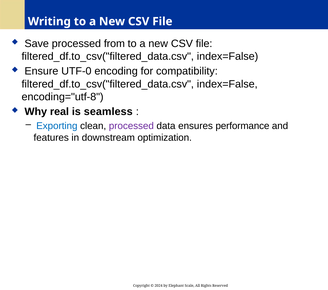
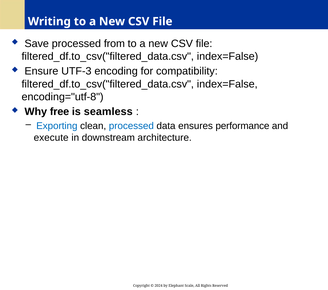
UTF-0: UTF-0 -> UTF-3 (76, 71)
real: real -> free (60, 112)
processed colour: purple -> blue (131, 126)
features: features -> execute (51, 138)
optimization: optimization -> architecture (165, 138)
